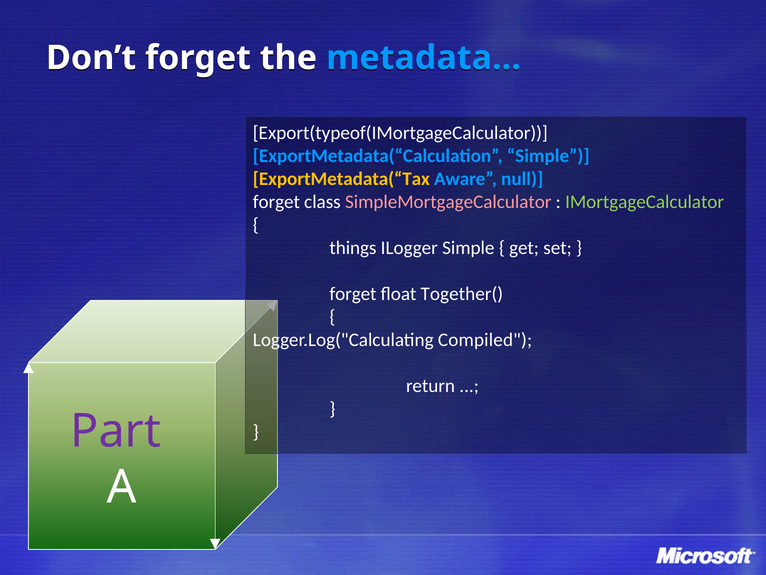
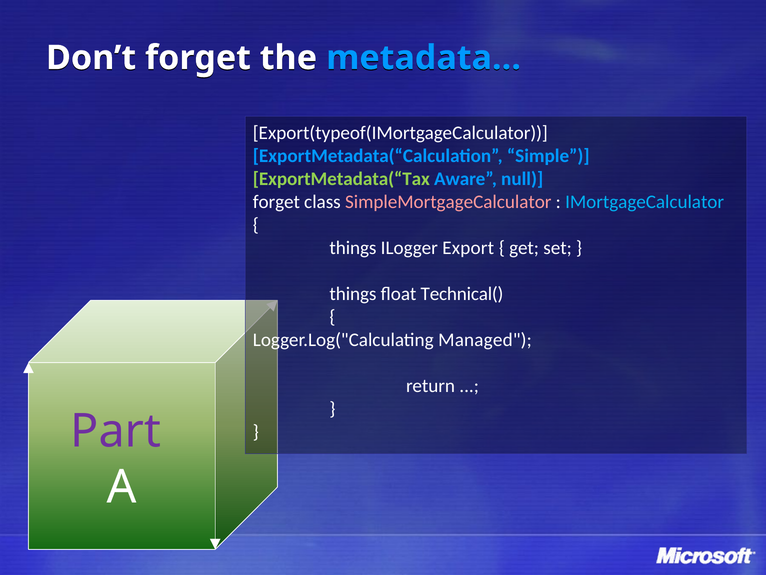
ExportMetadata(“Tax colour: yellow -> light green (341, 179)
IMortgageCalculator colour: light green -> light blue (645, 202)
ILogger Simple: Simple -> Export (468, 248)
forget: forget -> things (353, 293)
Together(: Together( -> Technical( (462, 293)
Compiled: Compiled -> Managed (485, 339)
